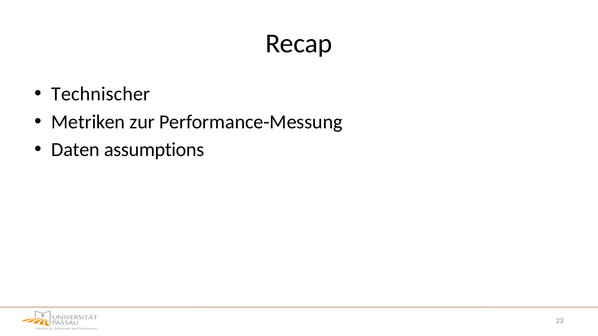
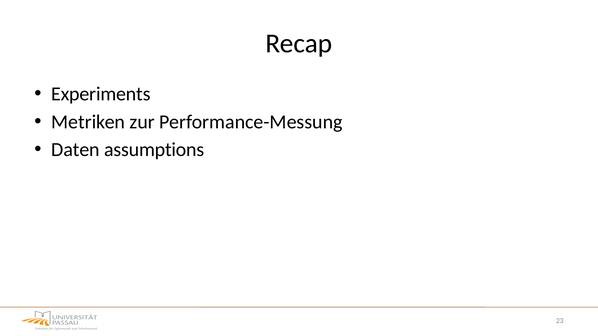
Technischer: Technischer -> Experiments (101, 94)
